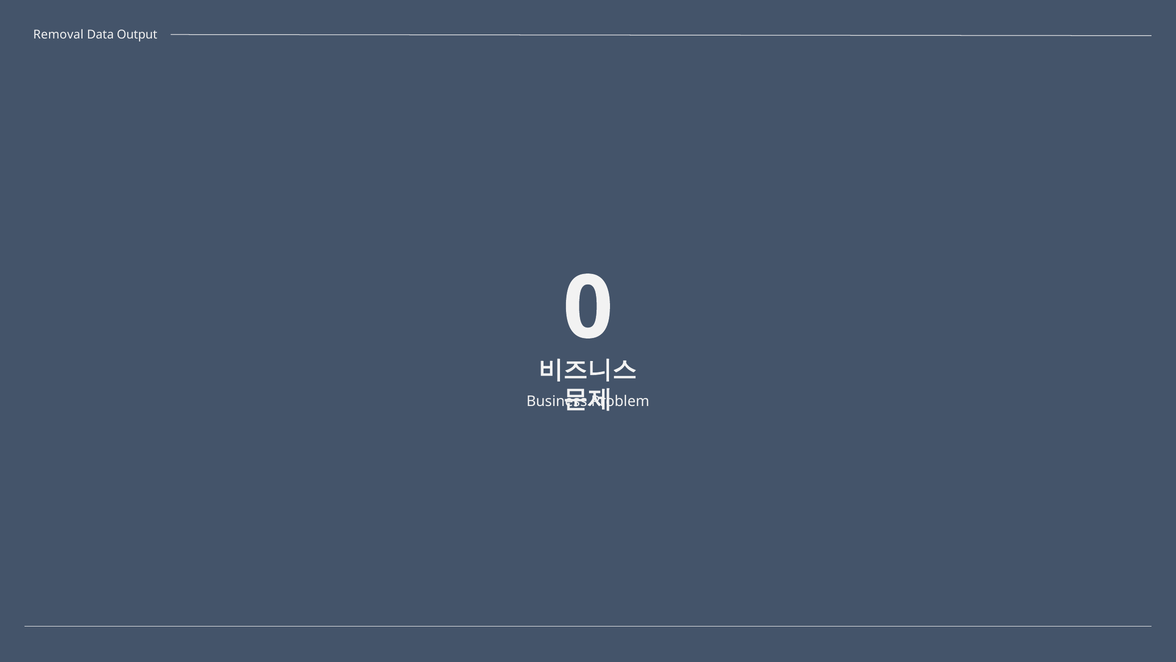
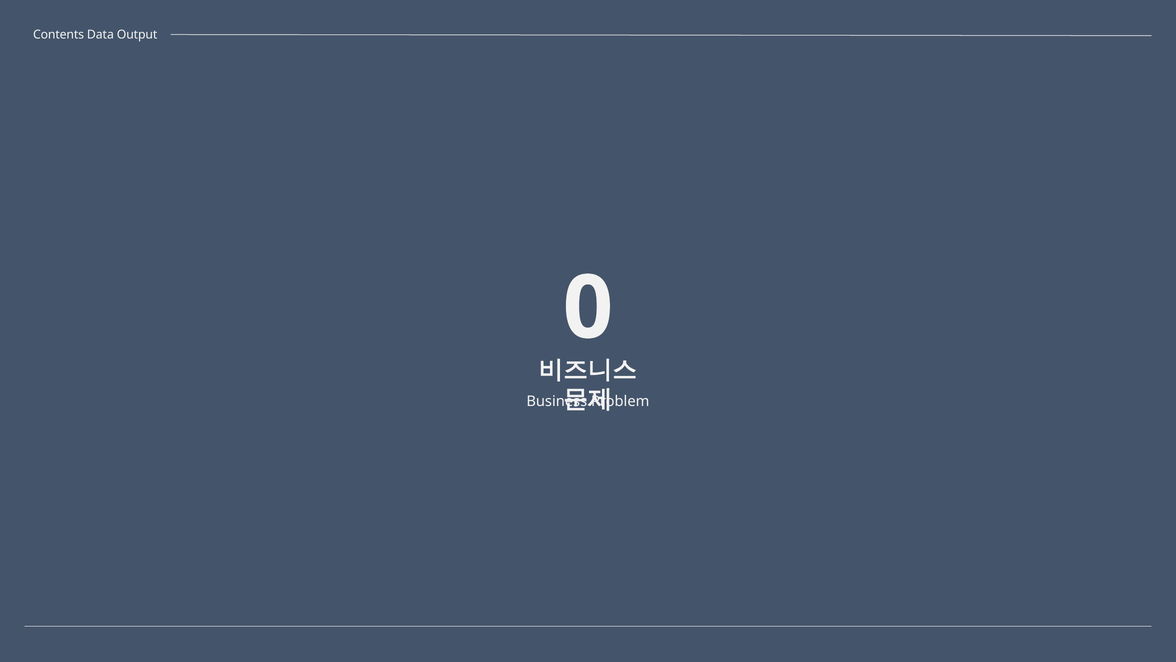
Removal: Removal -> Contents (59, 35)
